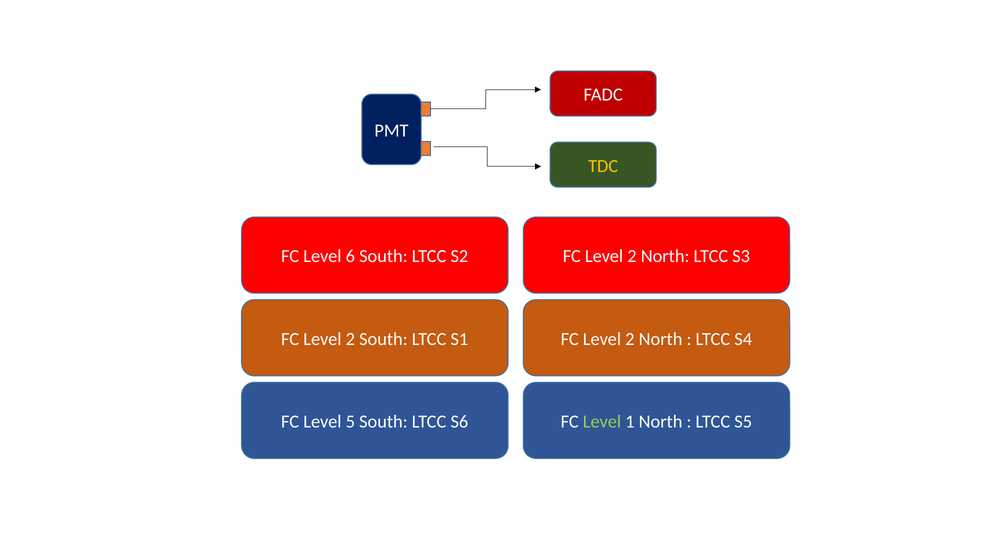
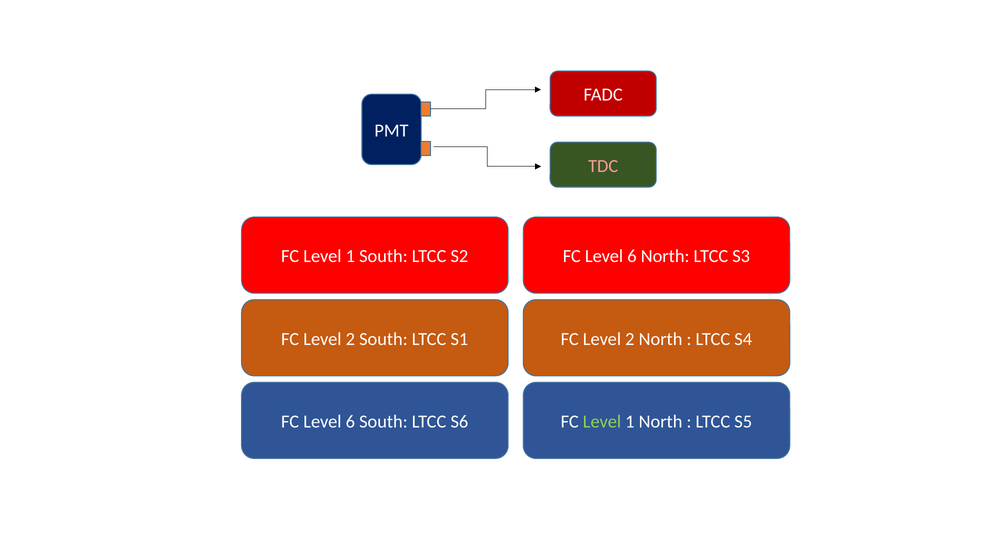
TDC colour: yellow -> pink (603, 166)
6: 6 -> 1 (350, 256)
2: 2 -> 6 (632, 256)
5: 5 -> 6 (350, 422)
